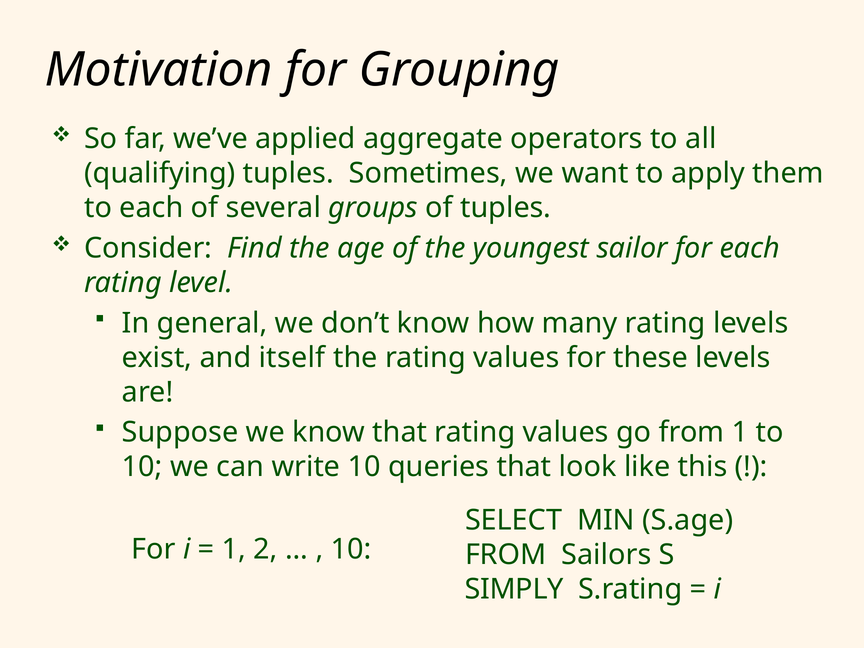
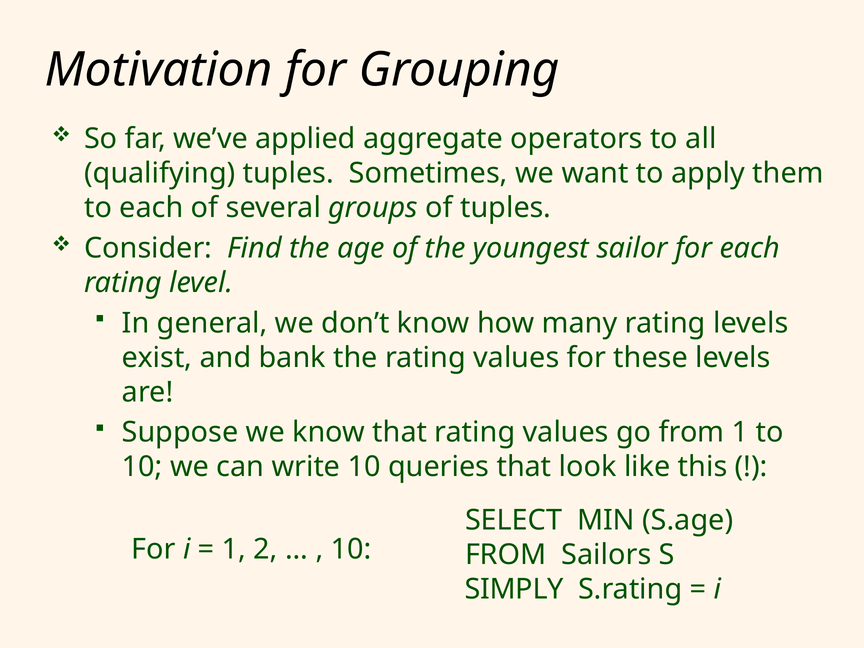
itself: itself -> bank (292, 358)
